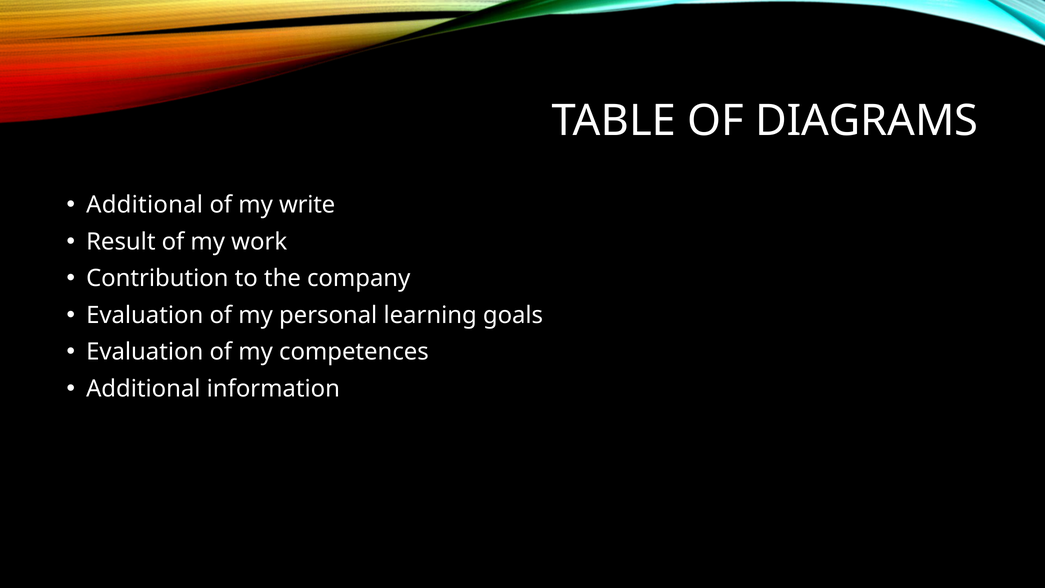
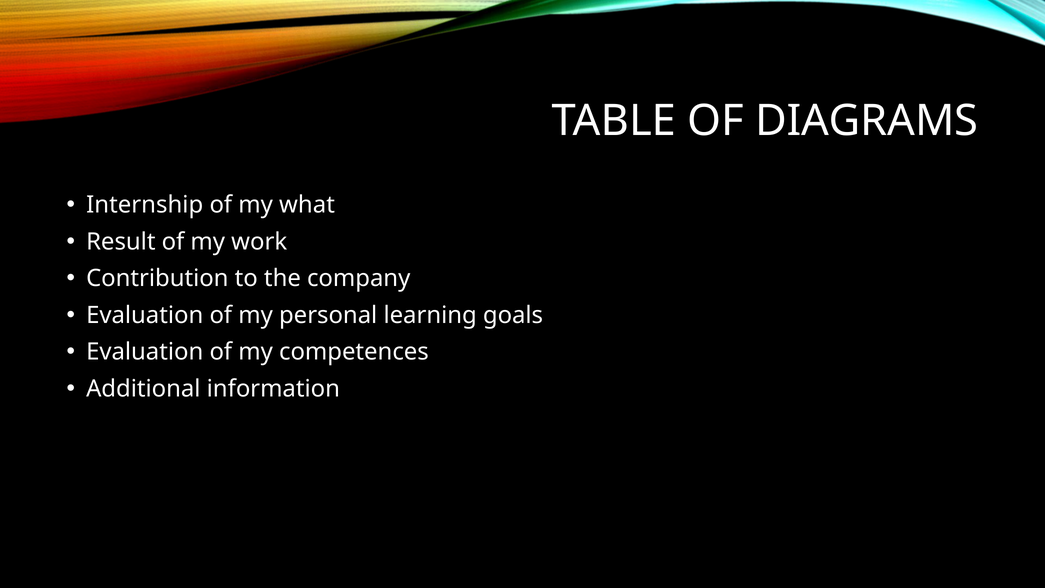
Additional: Additional -> Internship (145, 205)
write: write -> what (307, 205)
